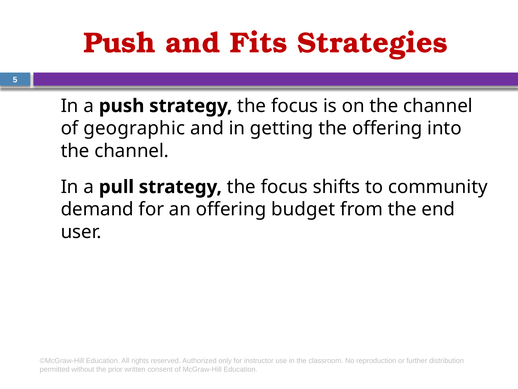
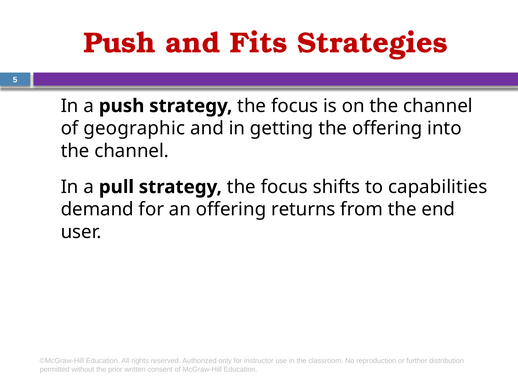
community: community -> capabilities (438, 187)
budget: budget -> returns (303, 209)
